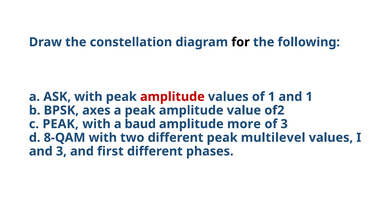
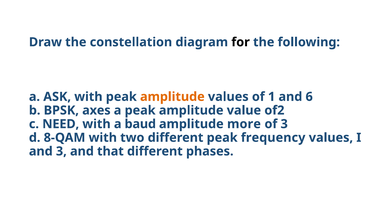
amplitude colour: red -> orange (172, 97)
and 1: 1 -> 6 (309, 97)
c PEAK: PEAK -> NEED (61, 124)
multilevel: multilevel -> frequency (273, 138)
first: first -> that (110, 151)
